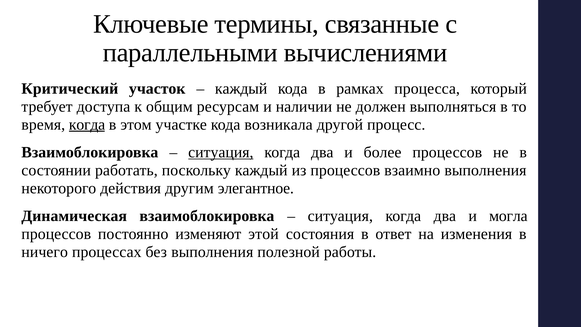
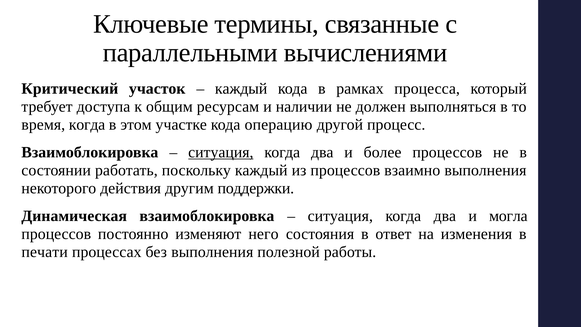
когда underline: present -> none (87, 124)
возникала: возникала -> операцию (279, 124)
элегантное: элегантное -> поддержки (256, 188)
этой: этой -> него (264, 234)
ничего: ничего -> печати (45, 252)
